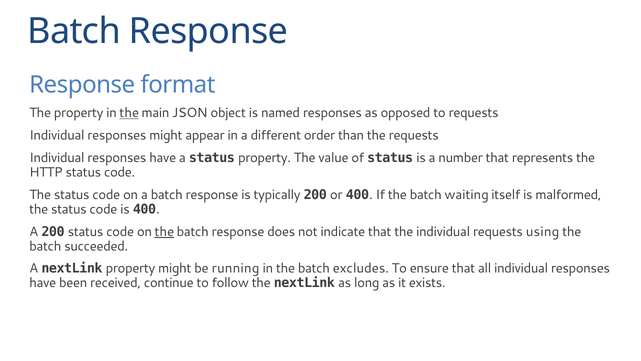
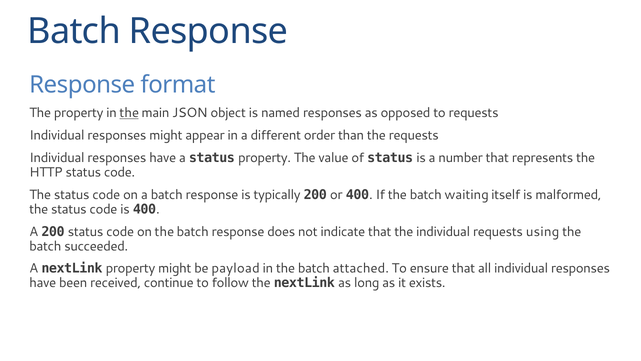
the underline: present -> none (164, 231)
running: running -> payload (236, 268)
excludes: excludes -> attached (361, 268)
